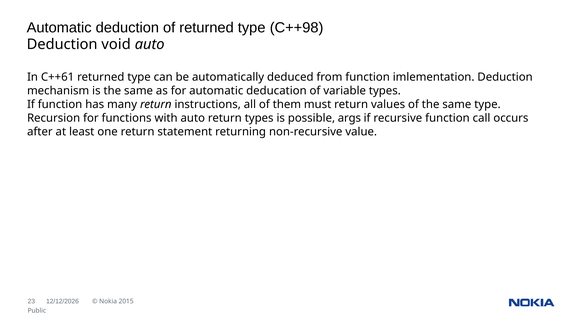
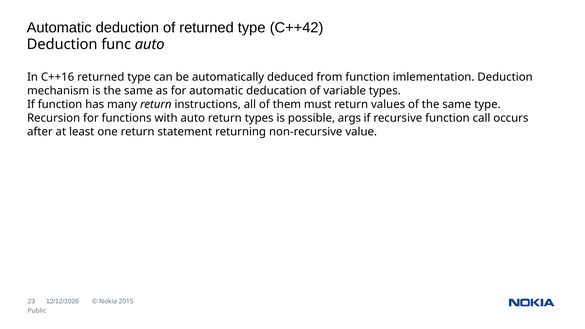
C++98: C++98 -> C++42 (297, 28)
void: void -> func (116, 44)
C++61: C++61 -> C++16 (58, 77)
